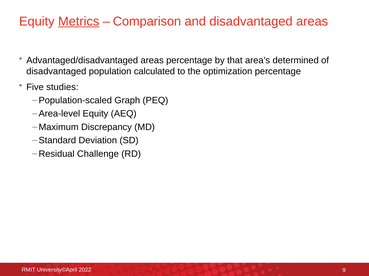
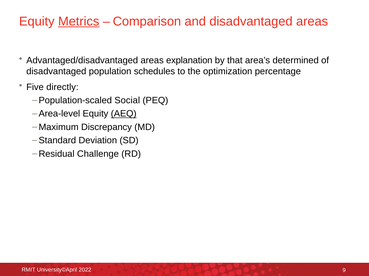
areas percentage: percentage -> explanation (189, 60)
calculated: calculated -> schedules (154, 72)
studies: studies -> directly (62, 87)
Graph: Graph -> Social (127, 101)
AEQ underline: none -> present (124, 114)
